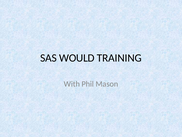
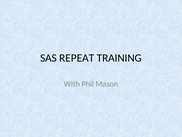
WOULD: WOULD -> REPEAT (77, 58)
